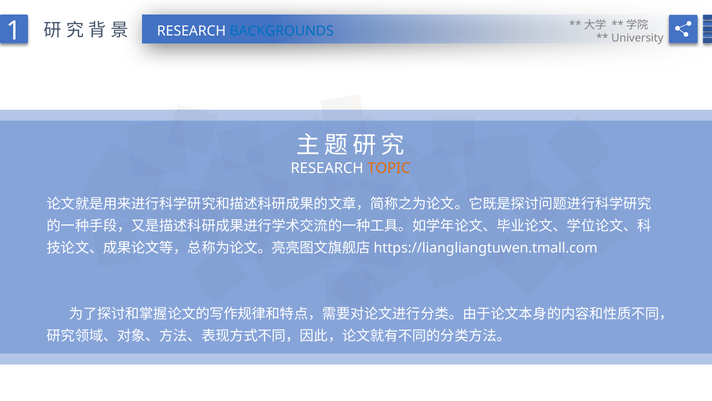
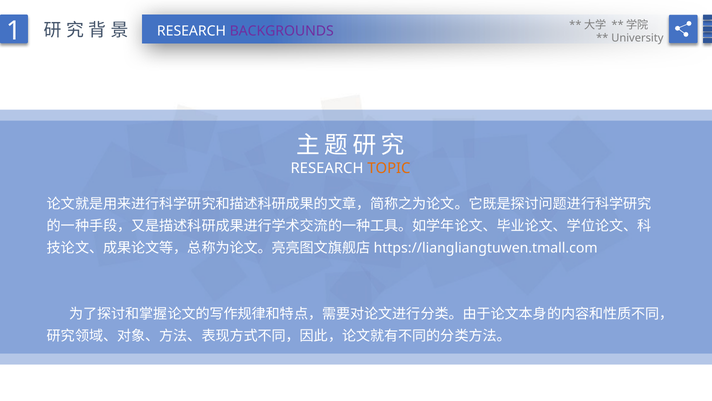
BACKGROUNDS colour: blue -> purple (282, 31)
